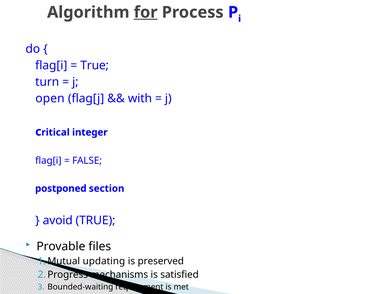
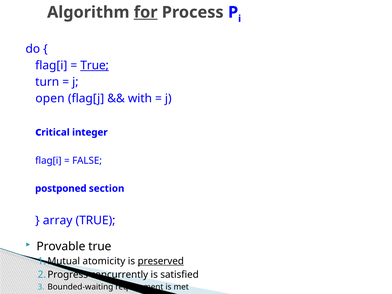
True underline: none -> present (95, 65)
avoid: avoid -> array (58, 220)
Provable files: files -> true (100, 246)
updating: updating -> atomicity (104, 261)
preserved underline: none -> present (161, 261)
mechanisms: mechanisms -> concurrently (119, 275)
